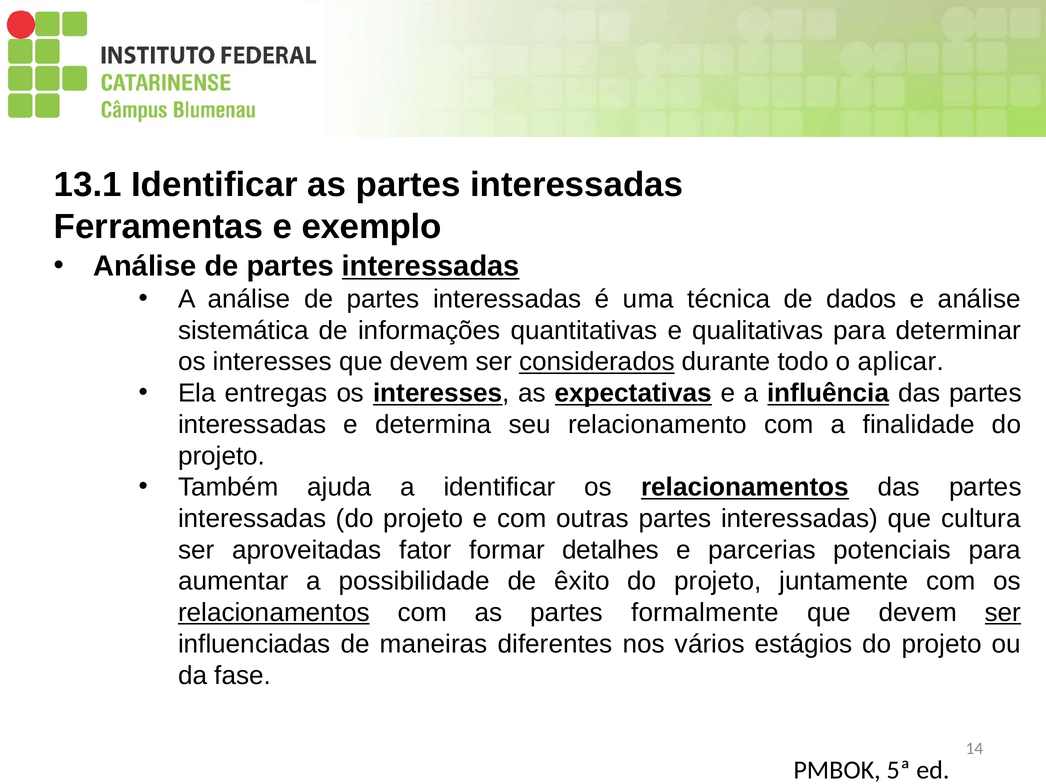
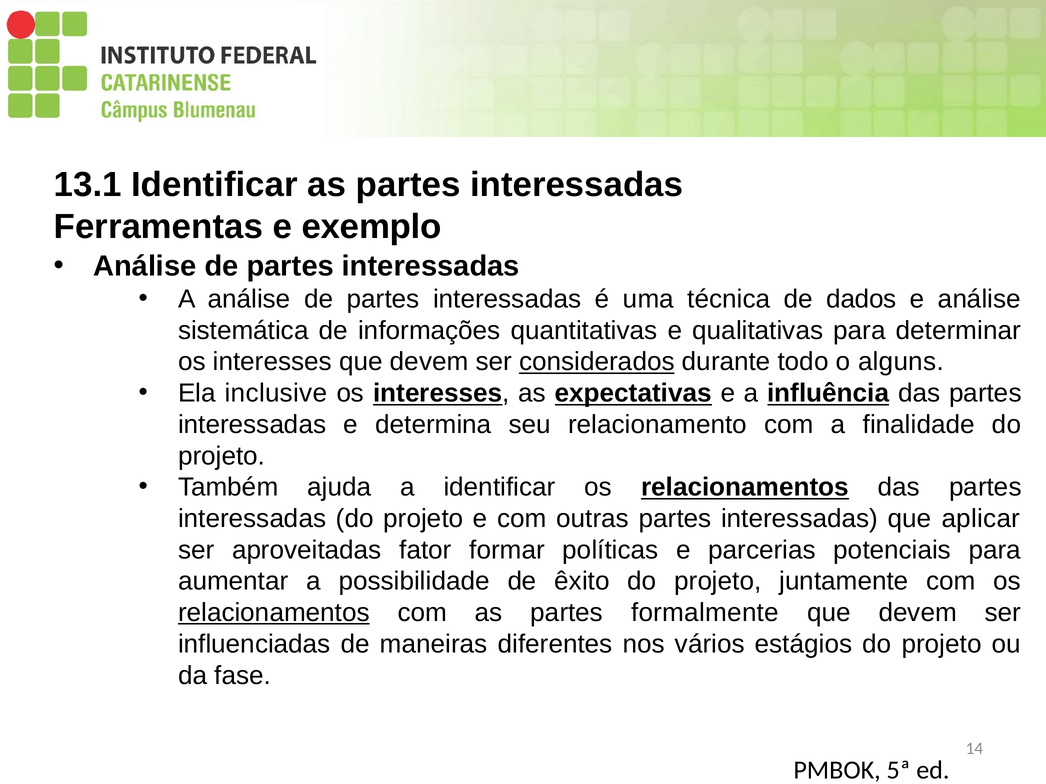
interessadas underline: present -> none (431, 266)
aplicar: aplicar -> alguns (901, 362)
entregas: entregas -> inclusive (276, 393)
cultura: cultura -> aplicar (981, 519)
detalhes: detalhes -> políticas (610, 550)
ser underline: present -> none (1003, 613)
